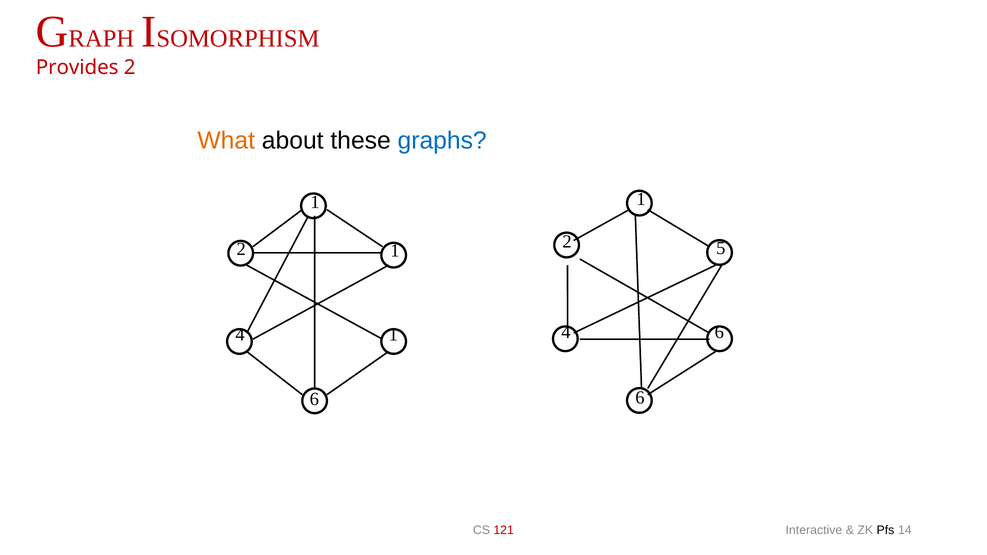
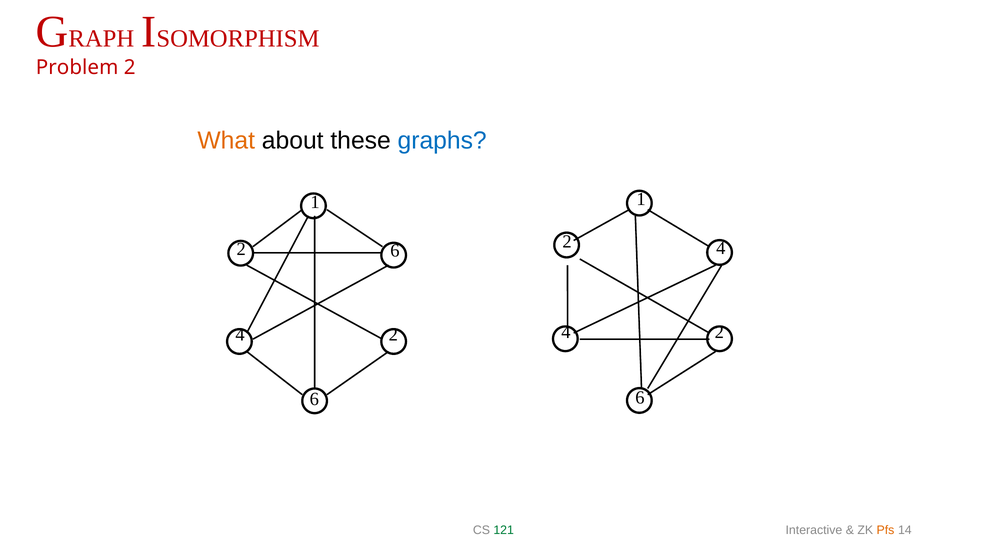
Provides: Provides -> Problem (77, 67)
2 5: 5 -> 4 (721, 248)
1: 1 -> 6 (395, 251)
6: 6 -> 2 (719, 332)
1: 1 -> 2 (393, 335)
121 colour: red -> green (504, 530)
Pfs colour: black -> orange (885, 530)
